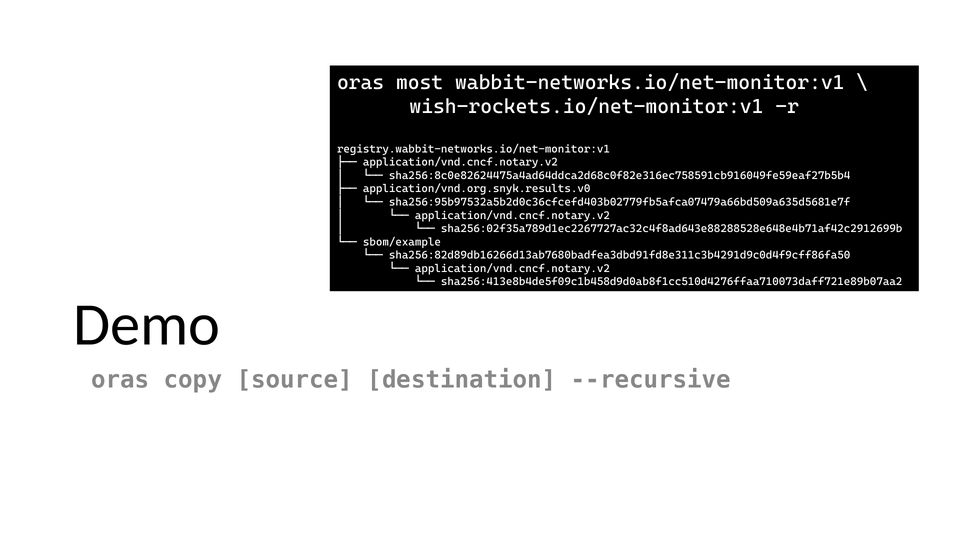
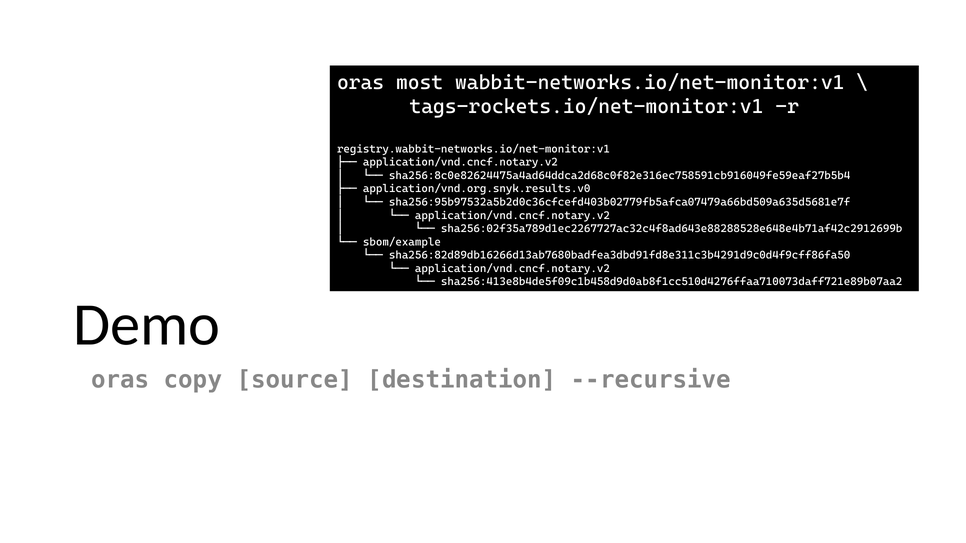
wish-rockets.io/net-monitor:v1: wish-rockets.io/net-monitor:v1 -> tags-rockets.io/net-monitor:v1 (586, 107)
